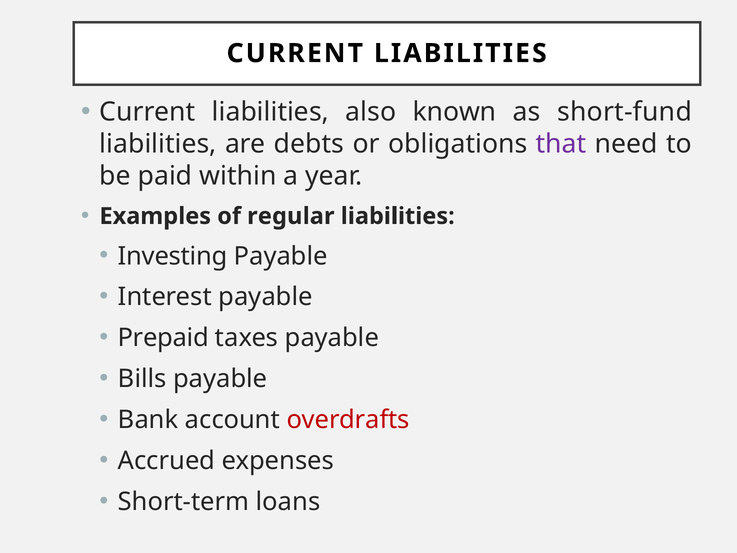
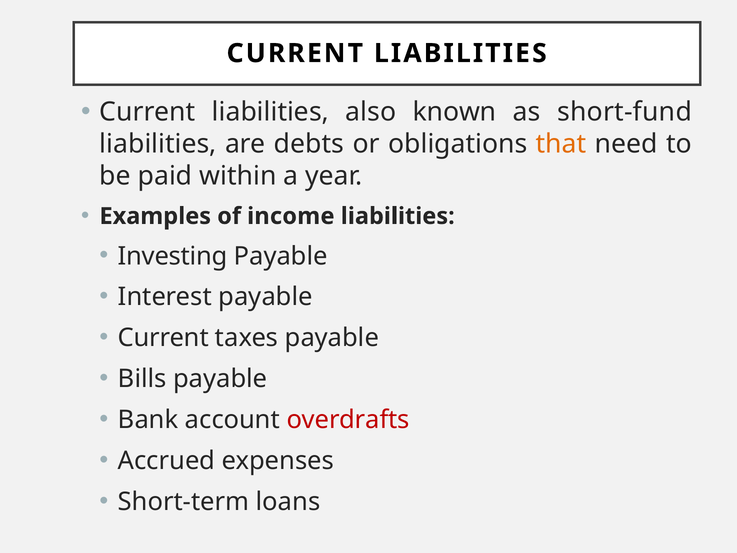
that colour: purple -> orange (561, 144)
regular: regular -> income (291, 216)
Prepaid: Prepaid -> Current (163, 338)
